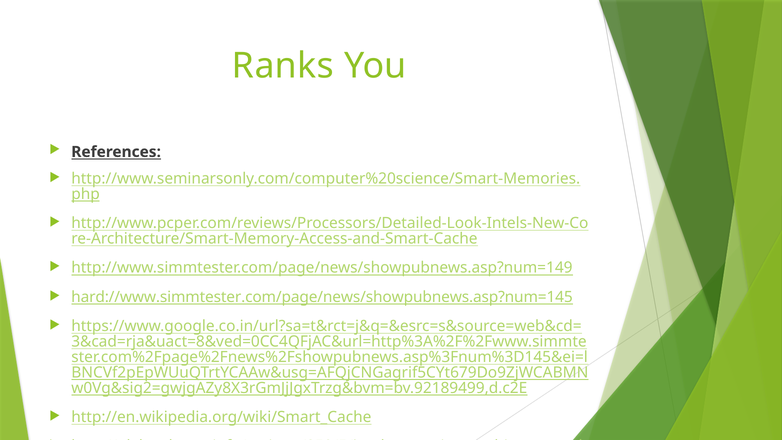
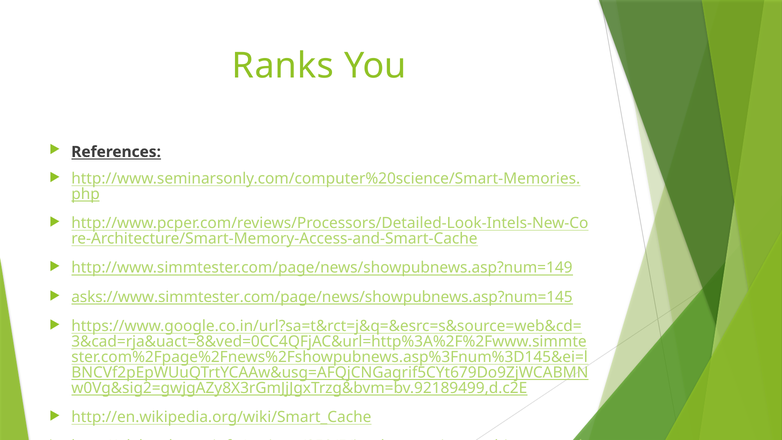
hard://www.simmtester.com/page/news/showpubnews.asp?num=145: hard://www.simmtester.com/page/news/showpubnews.asp?num=145 -> asks://www.simmtester.com/page/news/showpubnews.asp?num=145 (322, 297)
